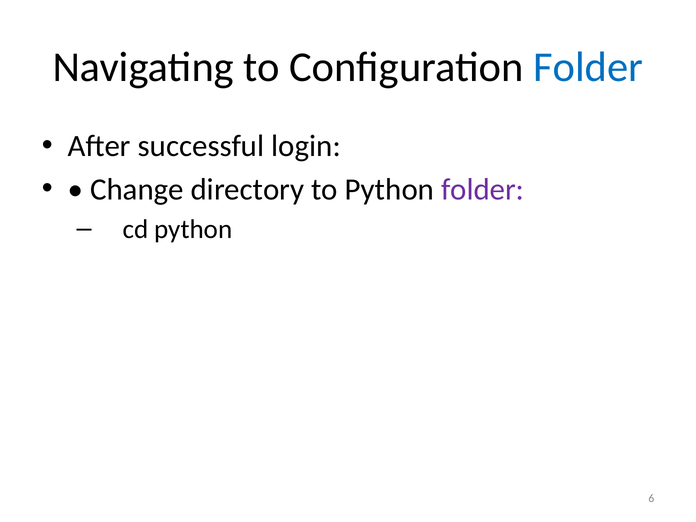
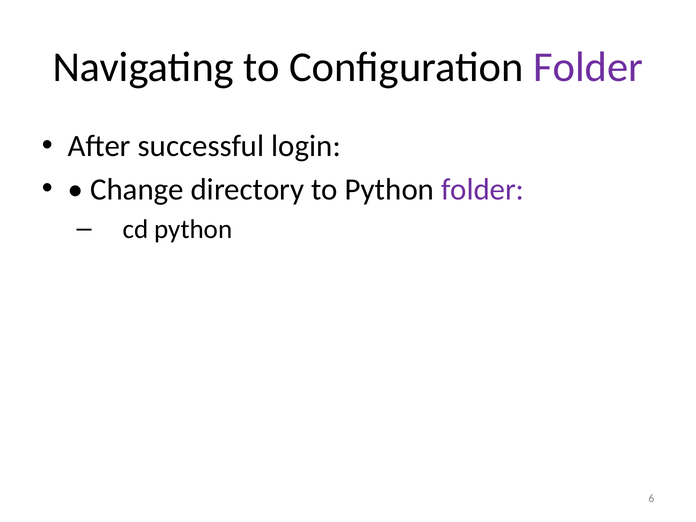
Folder colour: blue -> purple (588, 67)
